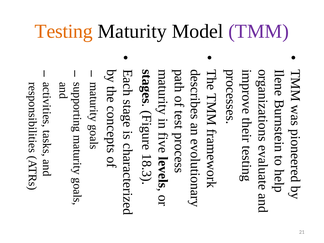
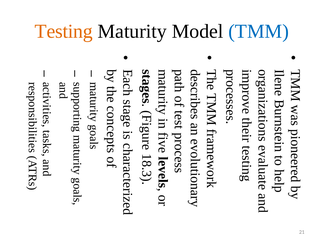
TMM colour: purple -> blue (259, 31)
